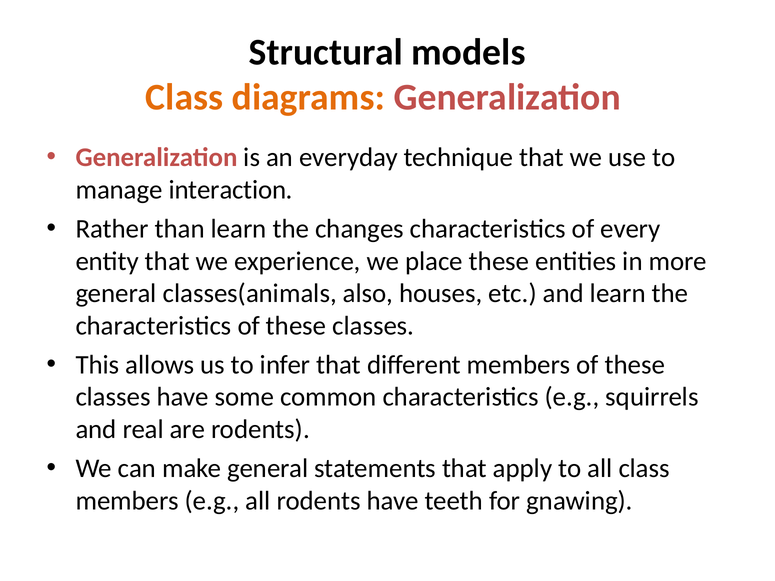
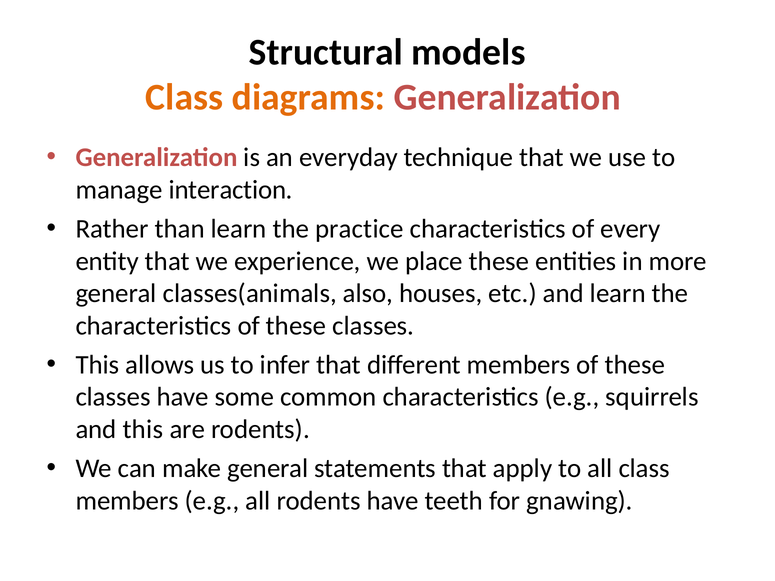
changes: changes -> practice (359, 229)
and real: real -> this (143, 430)
